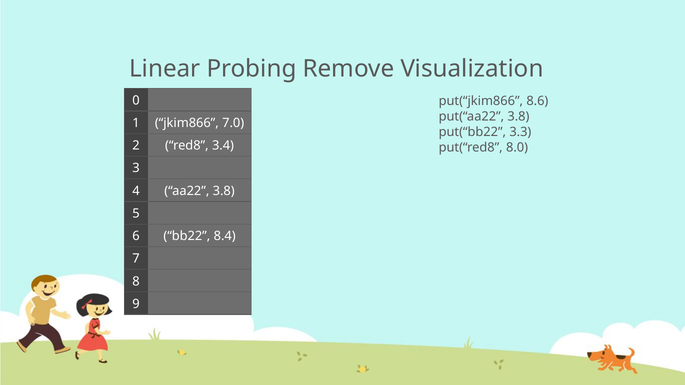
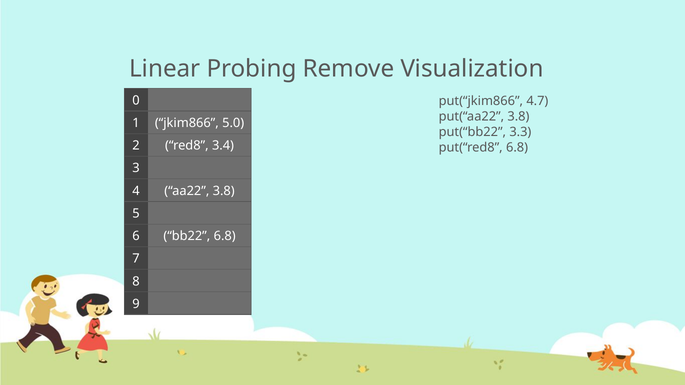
8.6: 8.6 -> 4.7 (537, 101)
7.0: 7.0 -> 5.0 (233, 123)
put(“red8 8.0: 8.0 -> 6.8 (517, 148)
bb22 8.4: 8.4 -> 6.8 (225, 236)
